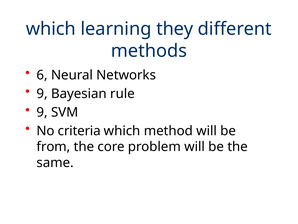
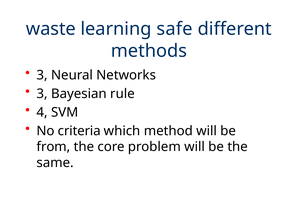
which: which -> waste (51, 29)
they: they -> safe (175, 29)
6: 6 -> 3 (42, 75)
9: 9 -> 3 (42, 93)
9: 9 -> 4 (42, 112)
